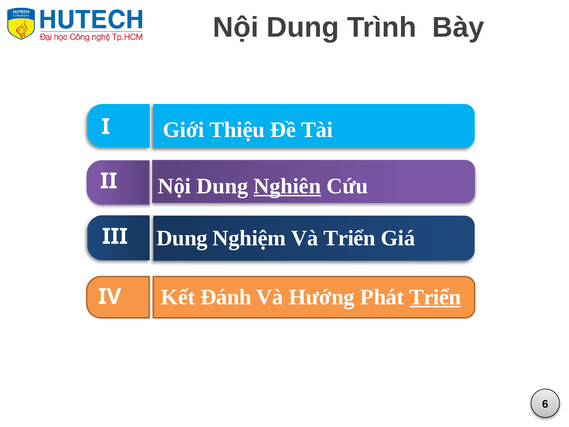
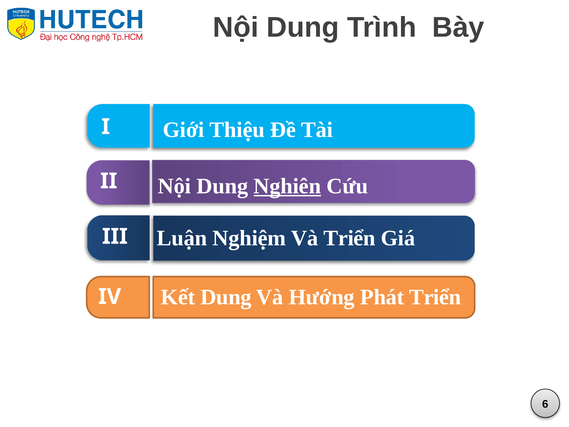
Dung: Dung -> Luận (182, 238)
Kết Đánh: Đánh -> Dung (226, 297)
Triển underline: present -> none (435, 297)
